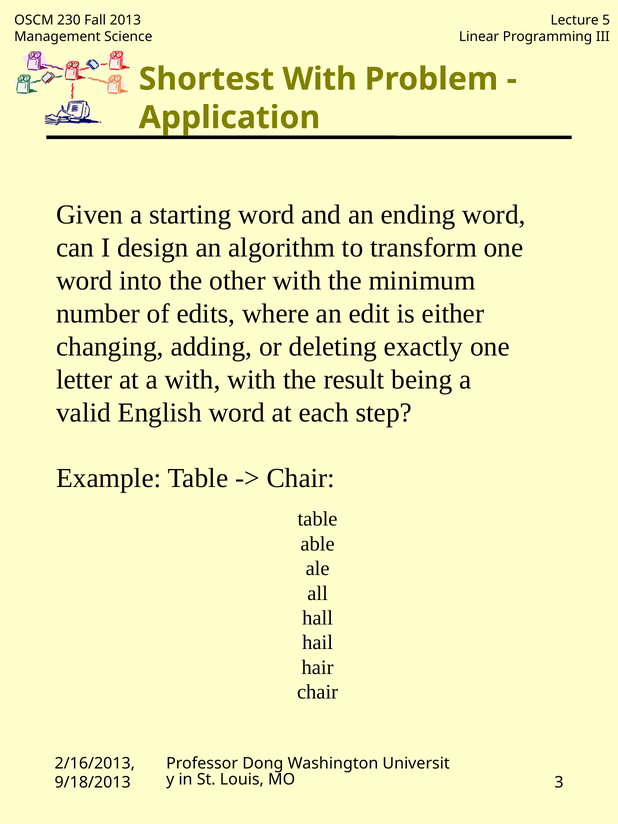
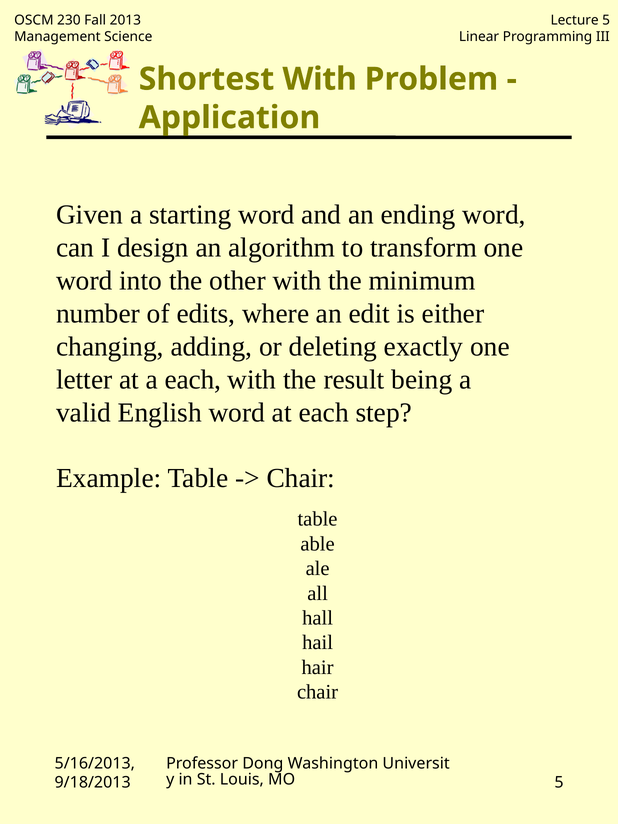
a with: with -> each (193, 380)
2/16/2013: 2/16/2013 -> 5/16/2013 (95, 763)
9/18/2013 3: 3 -> 5 (559, 783)
